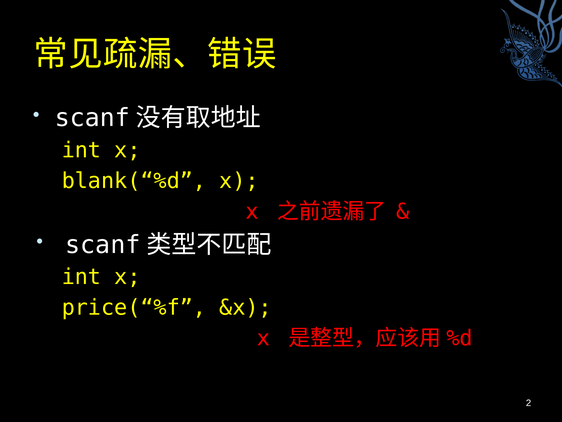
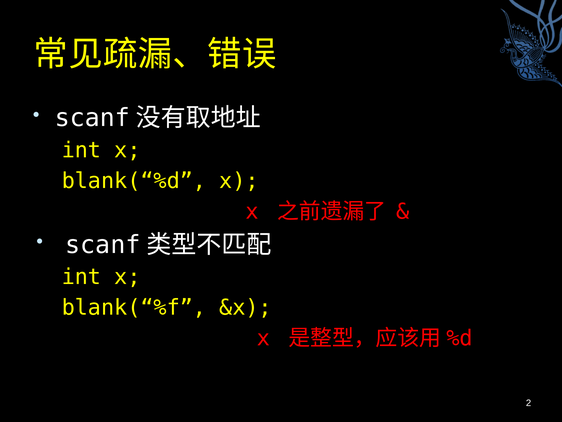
price(“%f: price(“%f -> blank(“%f (134, 307)
